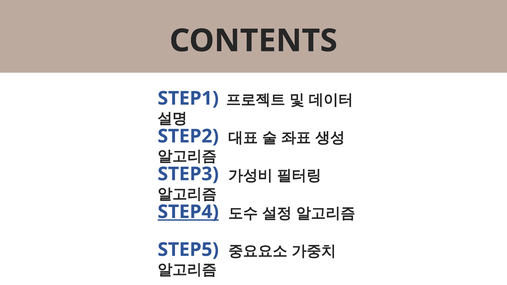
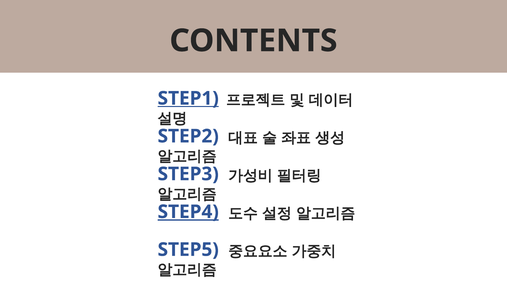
STEP1 underline: none -> present (188, 98)
